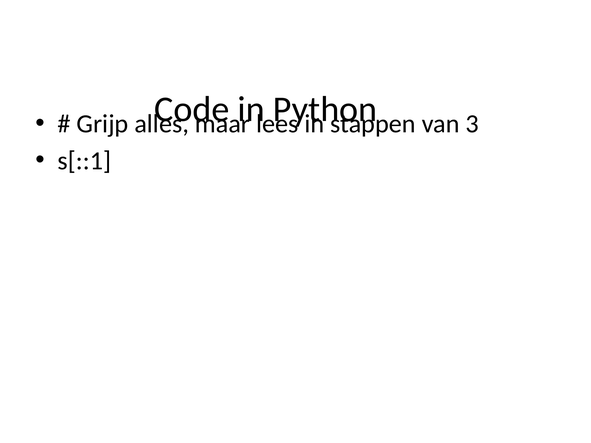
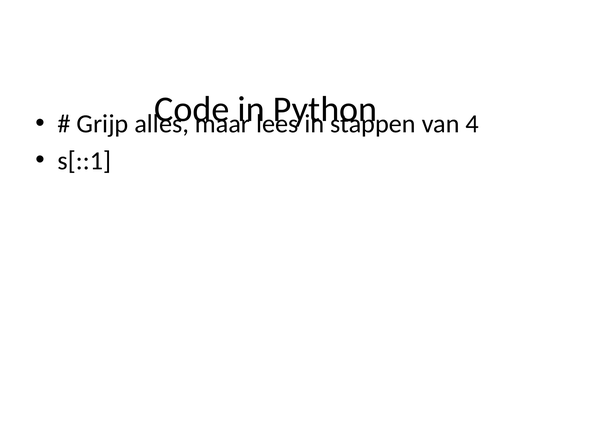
3: 3 -> 4 (472, 124)
